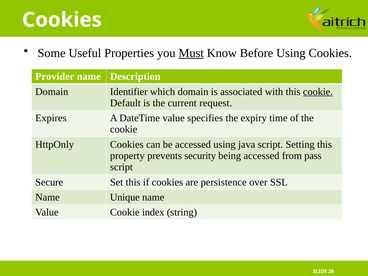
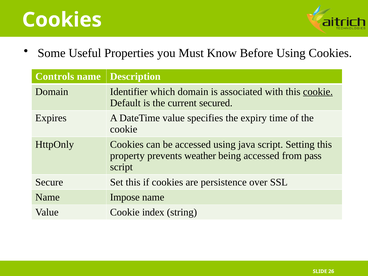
Must underline: present -> none (191, 53)
Provider: Provider -> Controls (55, 77)
request: request -> secured (216, 103)
security: security -> weather (200, 156)
Unique: Unique -> Impose (125, 197)
